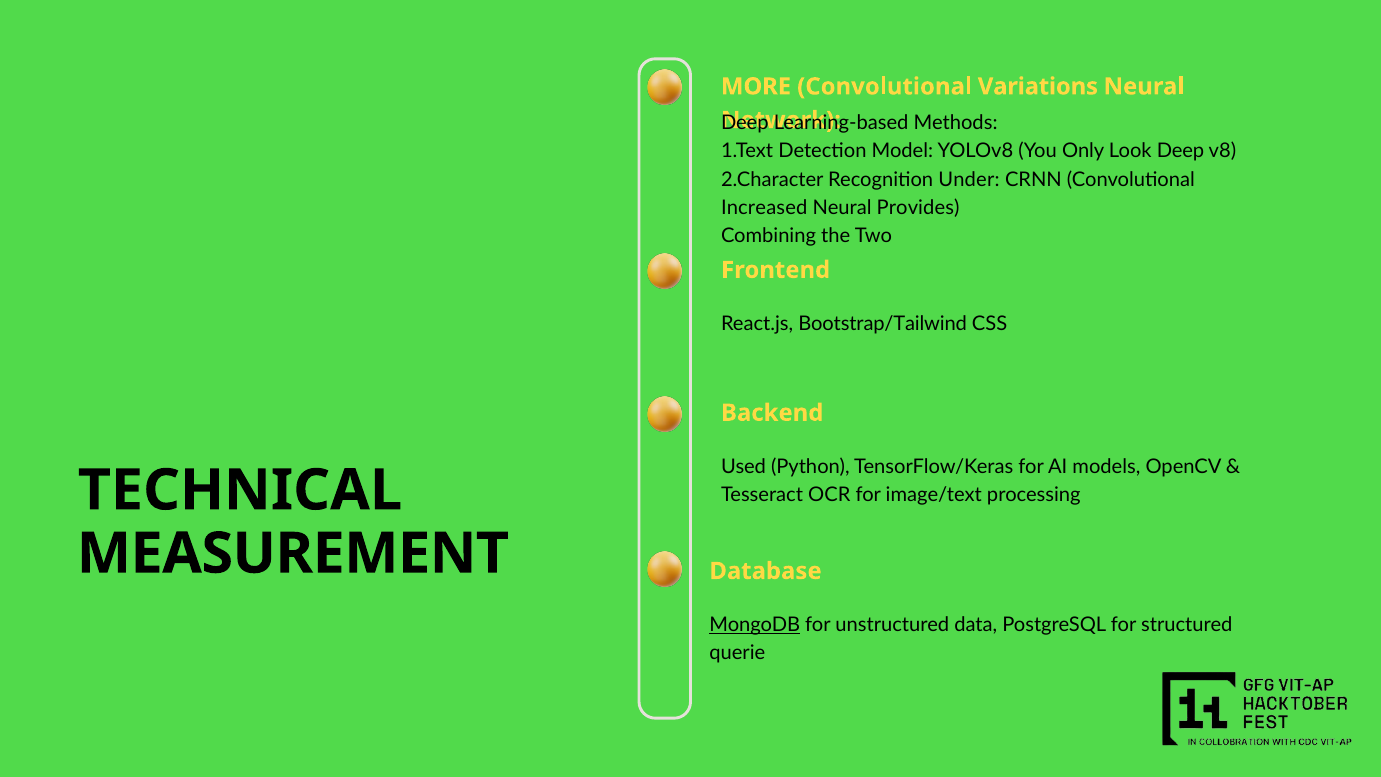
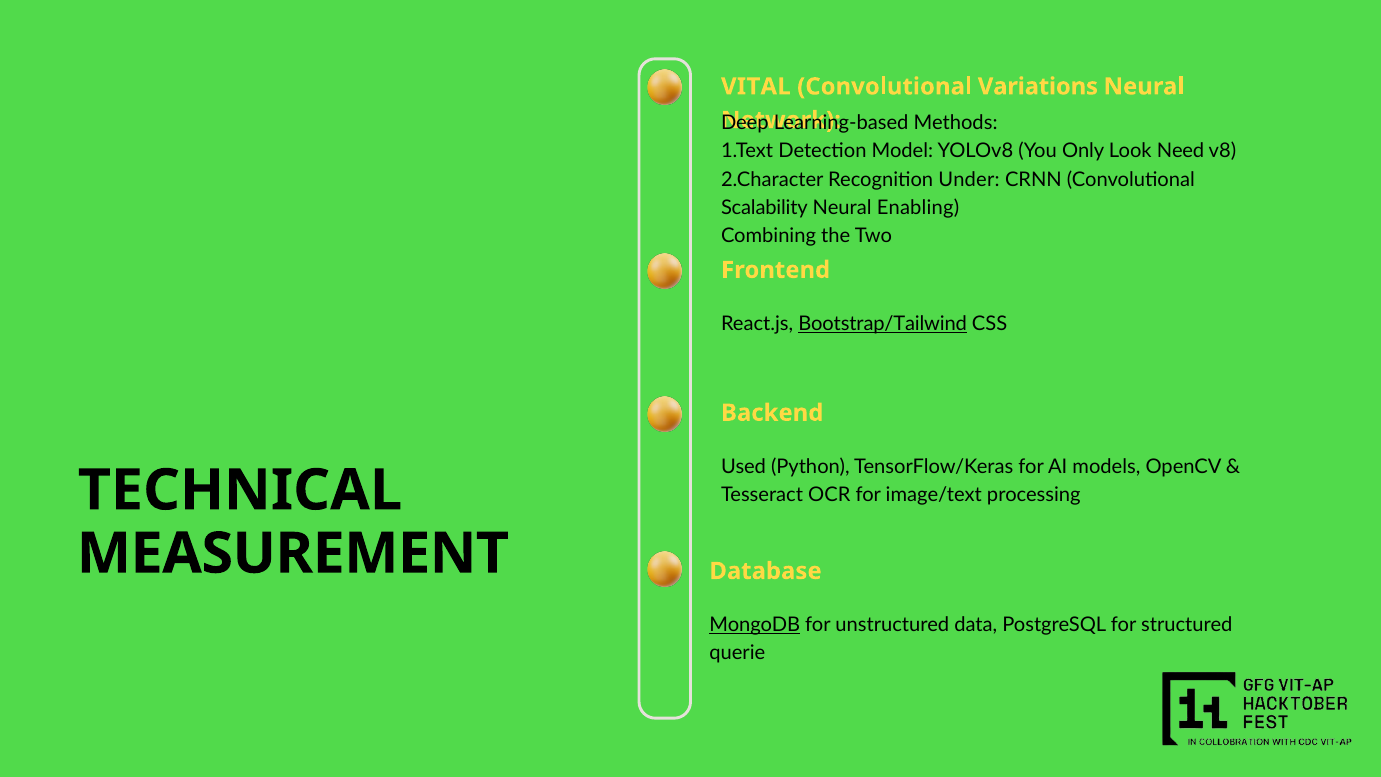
MORE: MORE -> VITAL (756, 87)
Look Deep: Deep -> Need (1181, 151)
Increased: Increased -> Scalability (764, 208)
Provides: Provides -> Enabling (918, 208)
Bootstrap/Tailwind underline: none -> present (883, 324)
